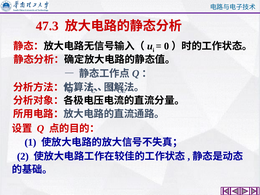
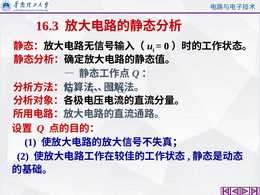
47.3: 47.3 -> 16.3 (47, 26)
